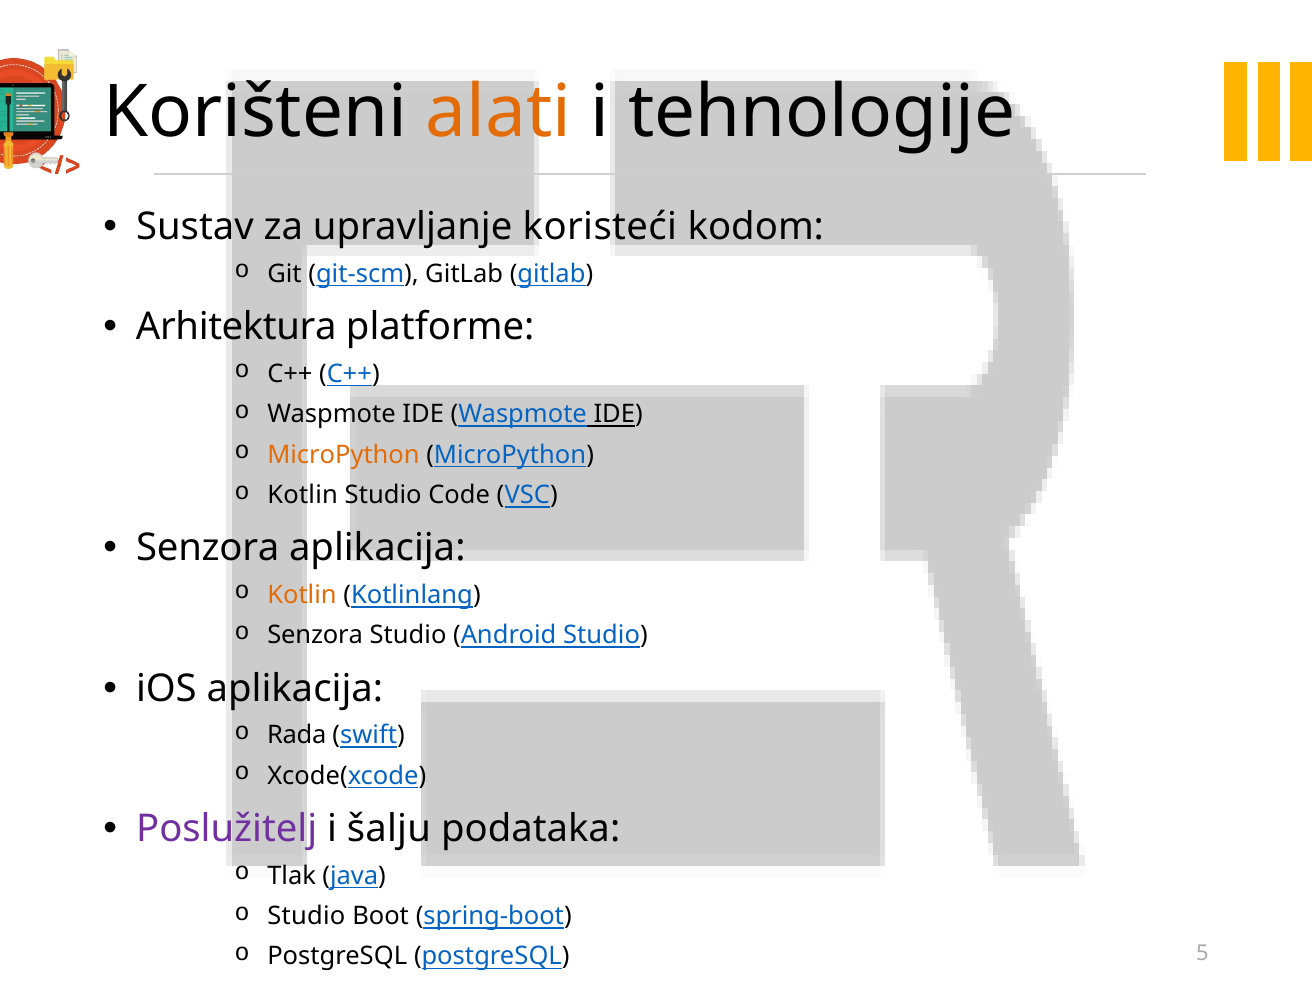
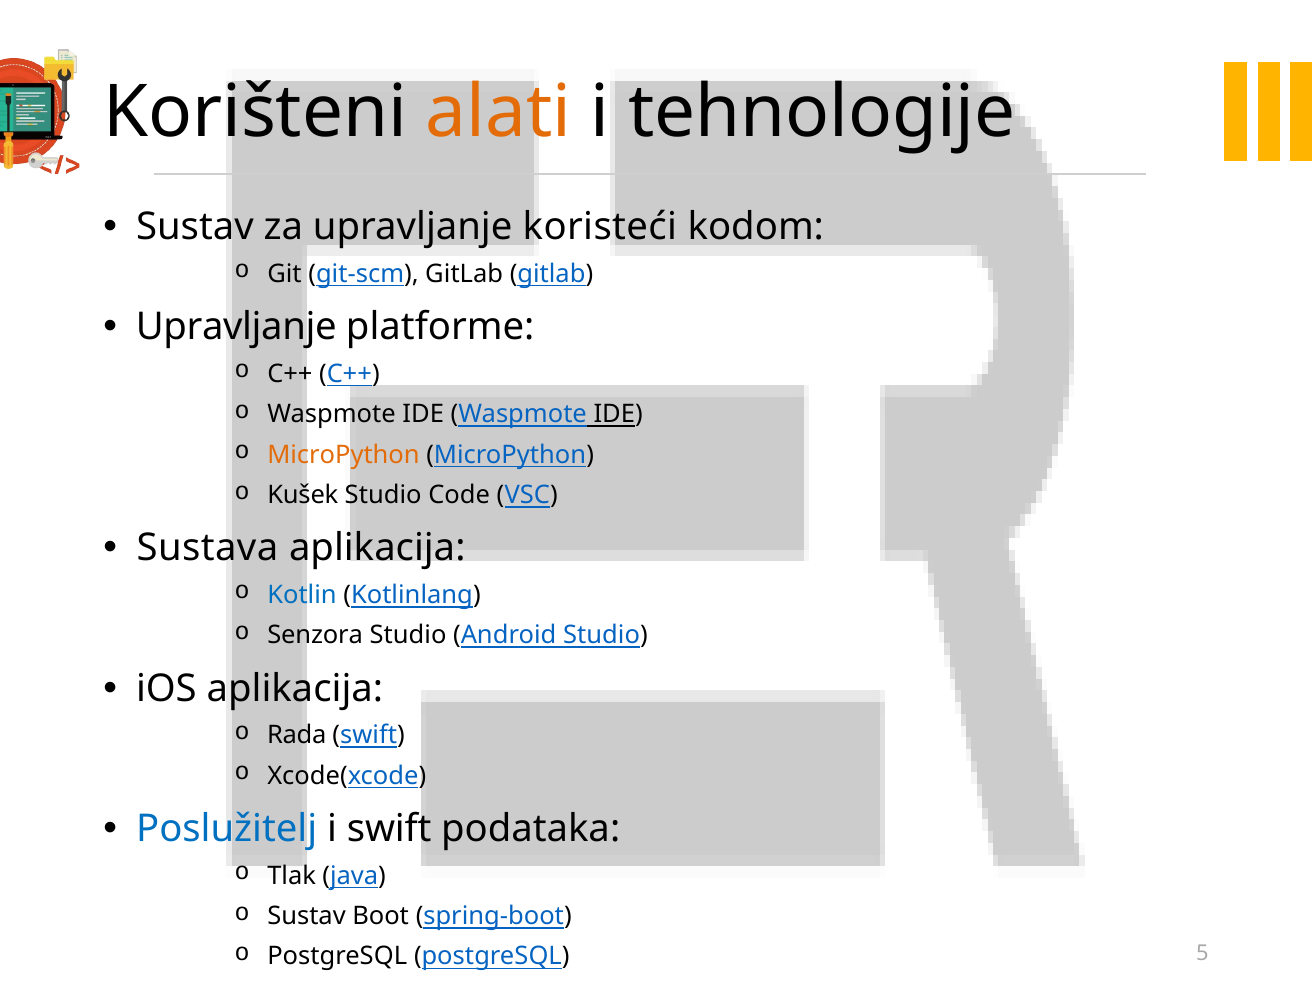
Arhitektura: Arhitektura -> Upravljanje (236, 327)
Kotlin: Kotlin -> Kušek (303, 495)
Senzora: Senzora -> Sustava (207, 548)
Kotlin colour: orange -> blue (302, 595)
Poslužitelj colour: purple -> blue (227, 829)
i šalju: šalju -> swift (389, 829)
Studio: Studio -> Sustav (307, 916)
